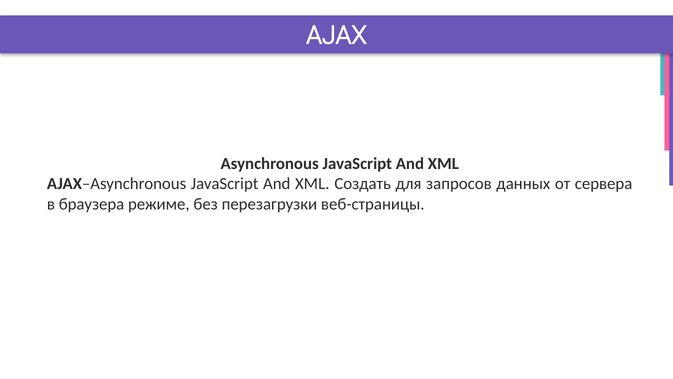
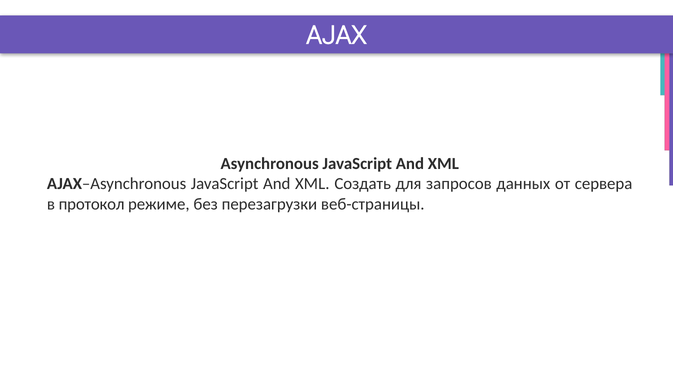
браузера: браузера -> протокол (92, 204)
